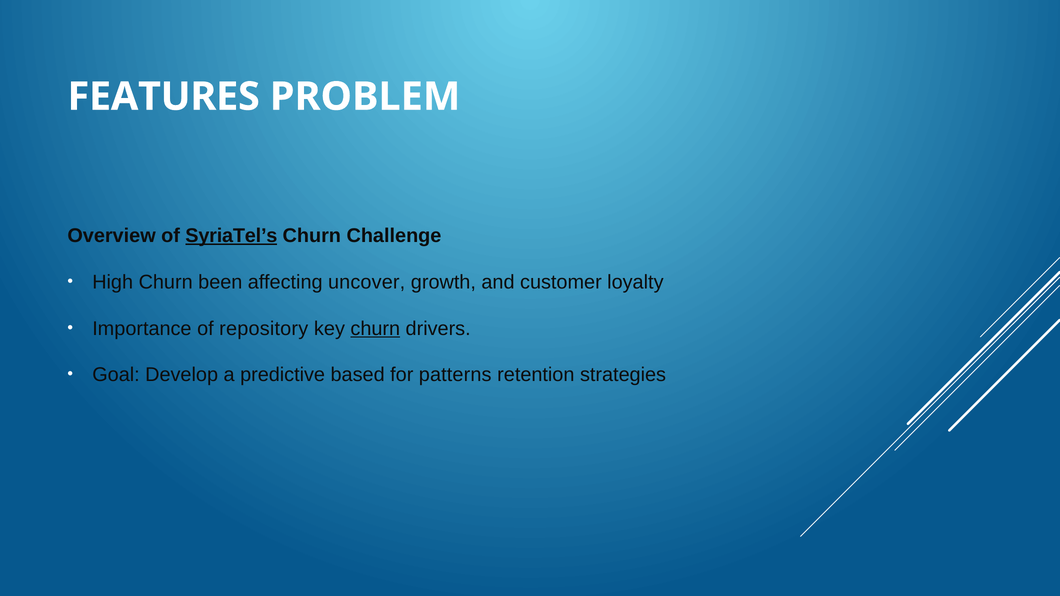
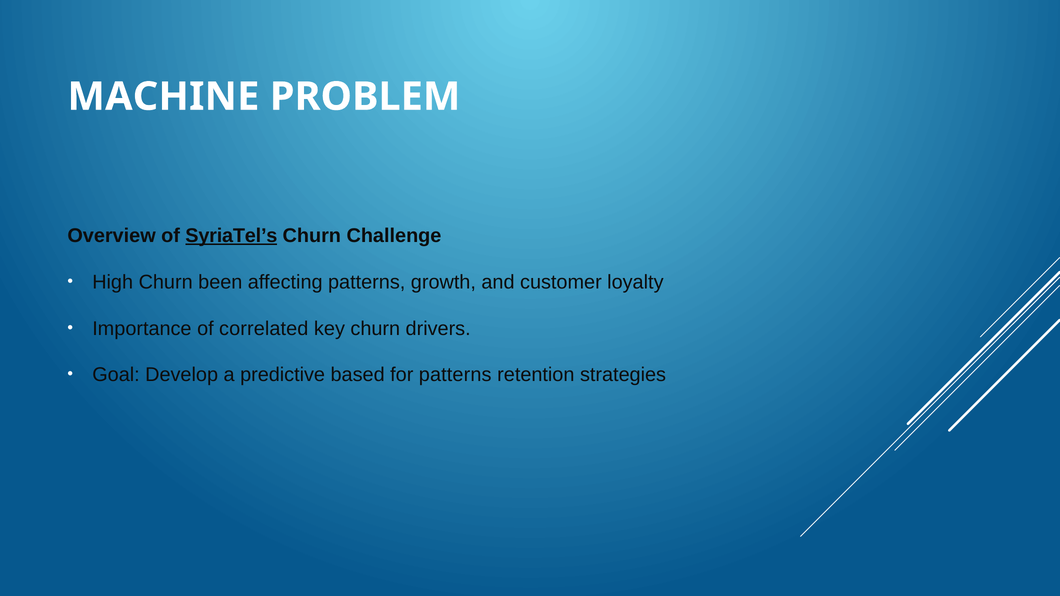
FEATURES: FEATURES -> MACHINE (163, 97)
affecting uncover: uncover -> patterns (367, 282)
repository: repository -> correlated (264, 329)
churn underline: present -> none (375, 329)
